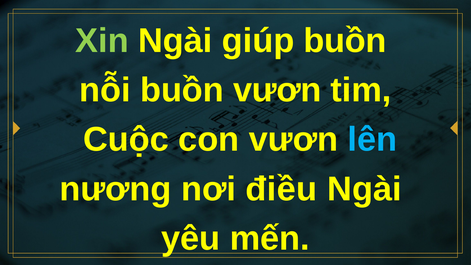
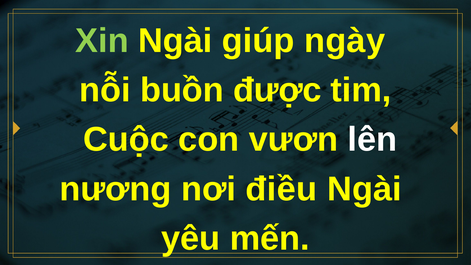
giúp buồn: buồn -> ngày (345, 41)
buồn vươn: vươn -> được (277, 90)
lên colour: light blue -> white (372, 140)
